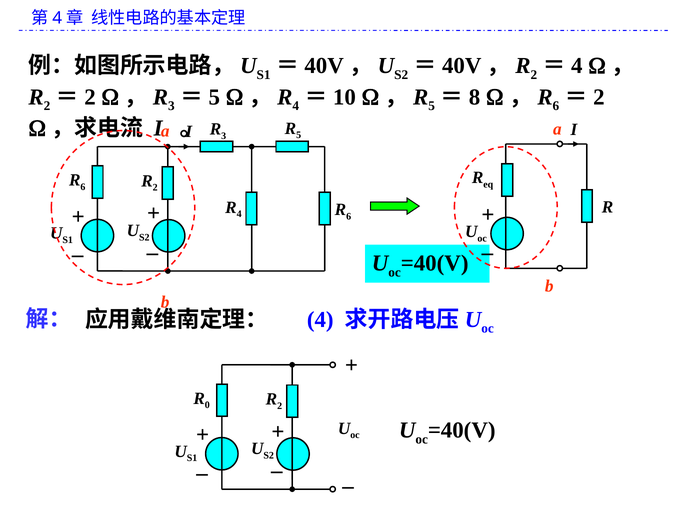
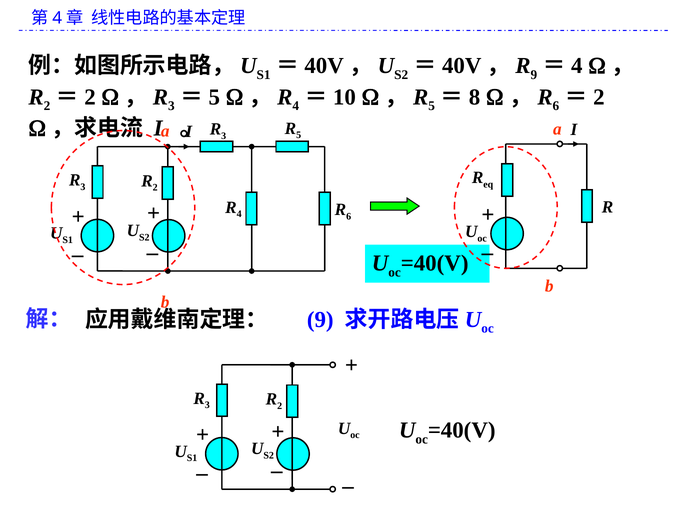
2: 2 -> 9 (534, 75)
6: 6 -> 3 (83, 187)
4: 4 -> 9 (320, 320)
0: 0 -> 3 (207, 405)
